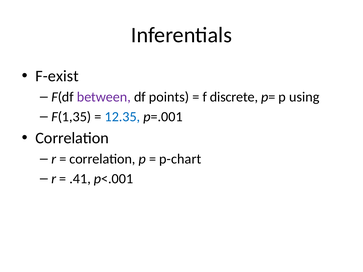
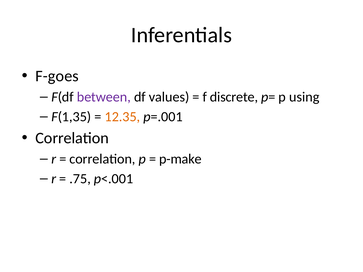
F-exist: F-exist -> F-goes (57, 76)
points: points -> values (169, 97)
12.35 colour: blue -> orange (122, 117)
p-chart: p-chart -> p-make (180, 159)
.41: .41 -> .75 (80, 179)
